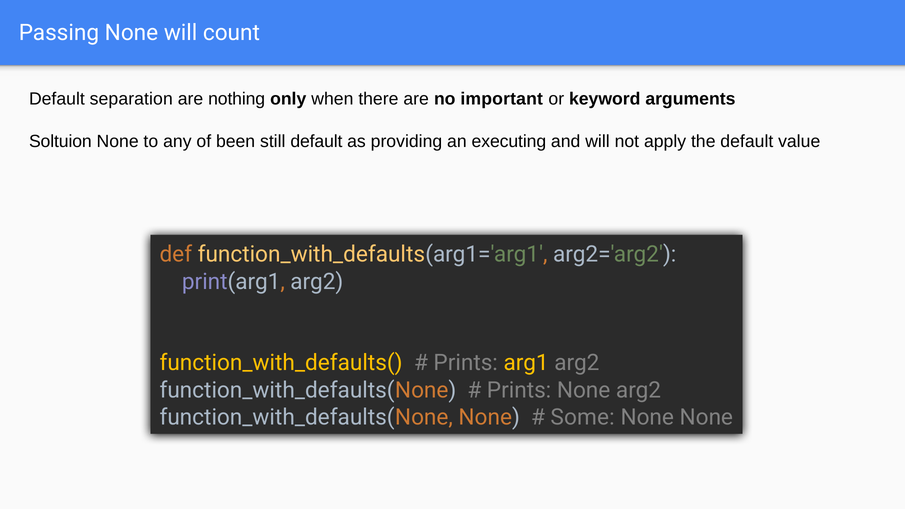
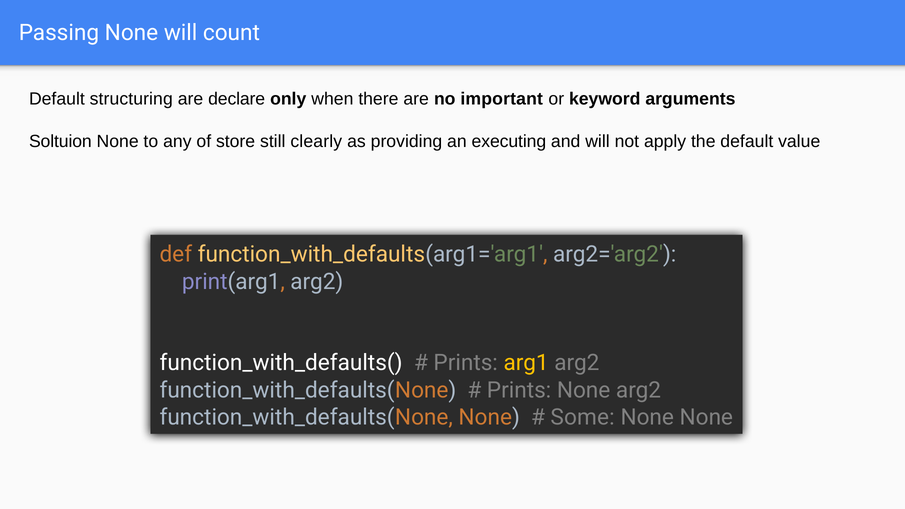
separation: separation -> structuring (131, 99)
nothing: nothing -> declare (237, 99)
been: been -> store (236, 141)
still default: default -> clearly (316, 141)
function_with_defaults( colour: yellow -> white (281, 363)
